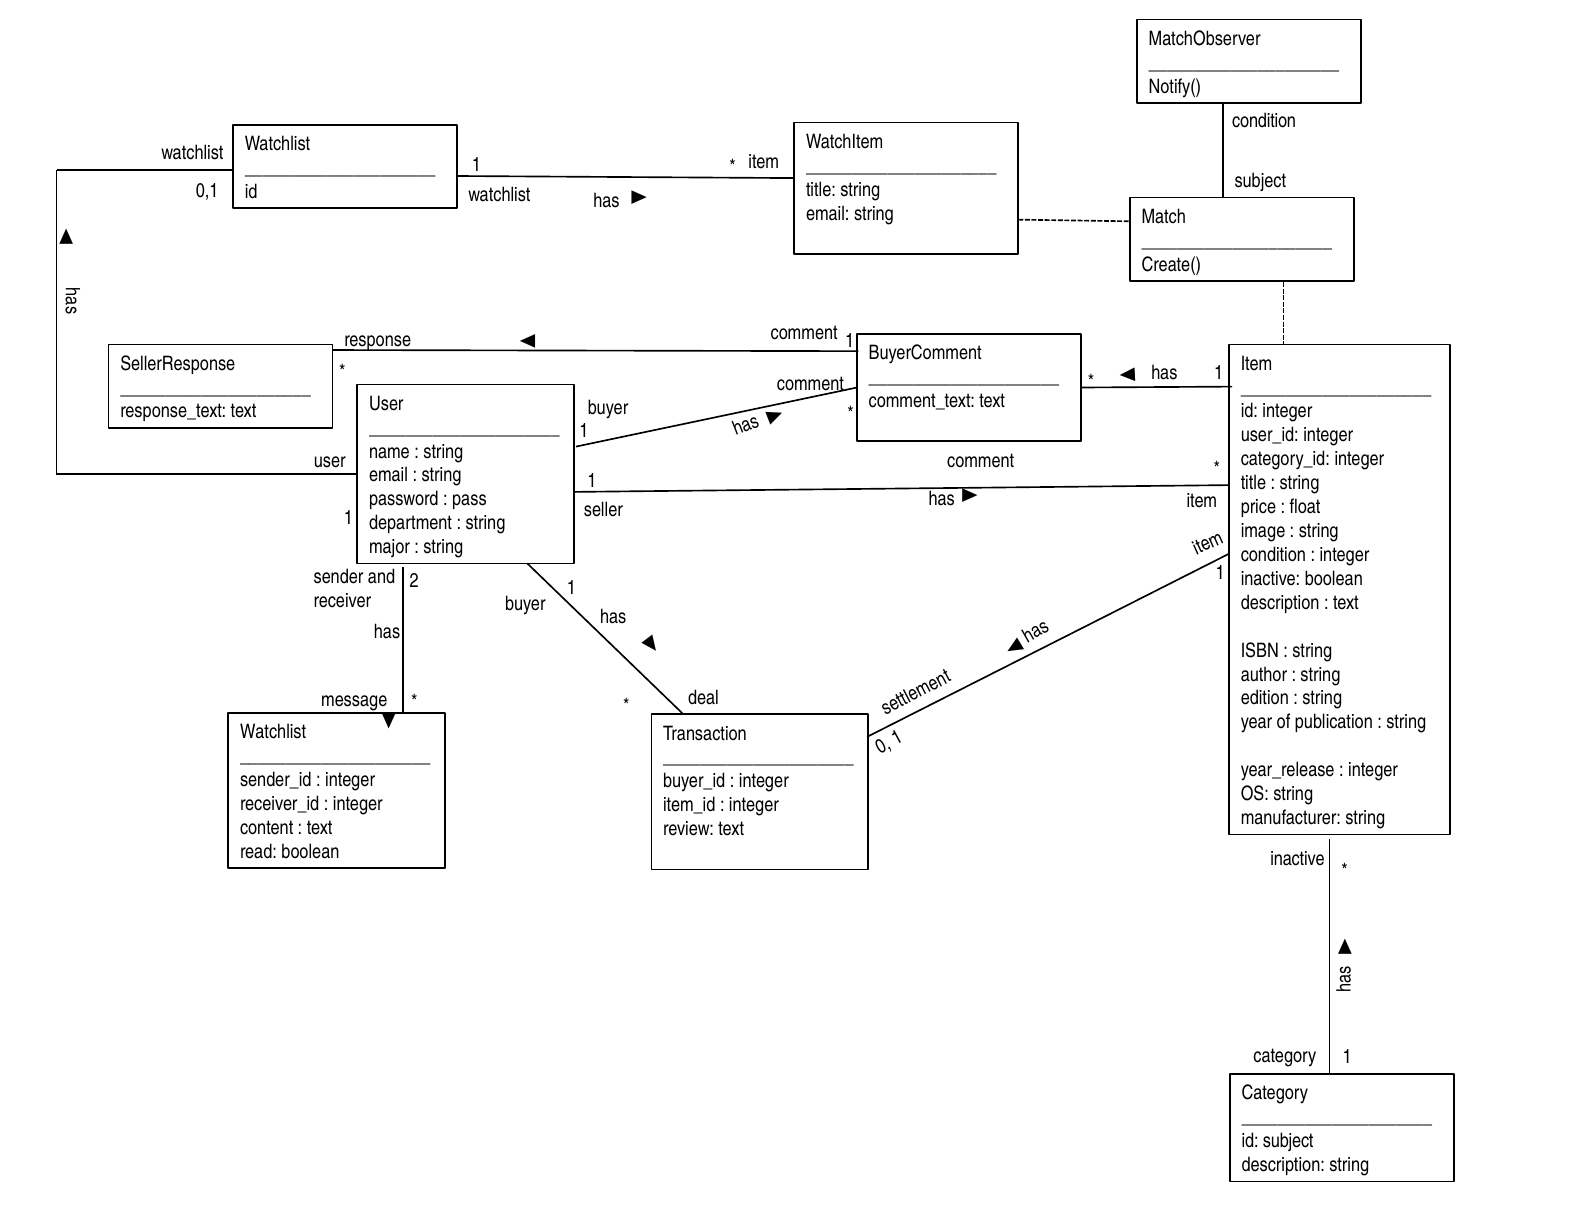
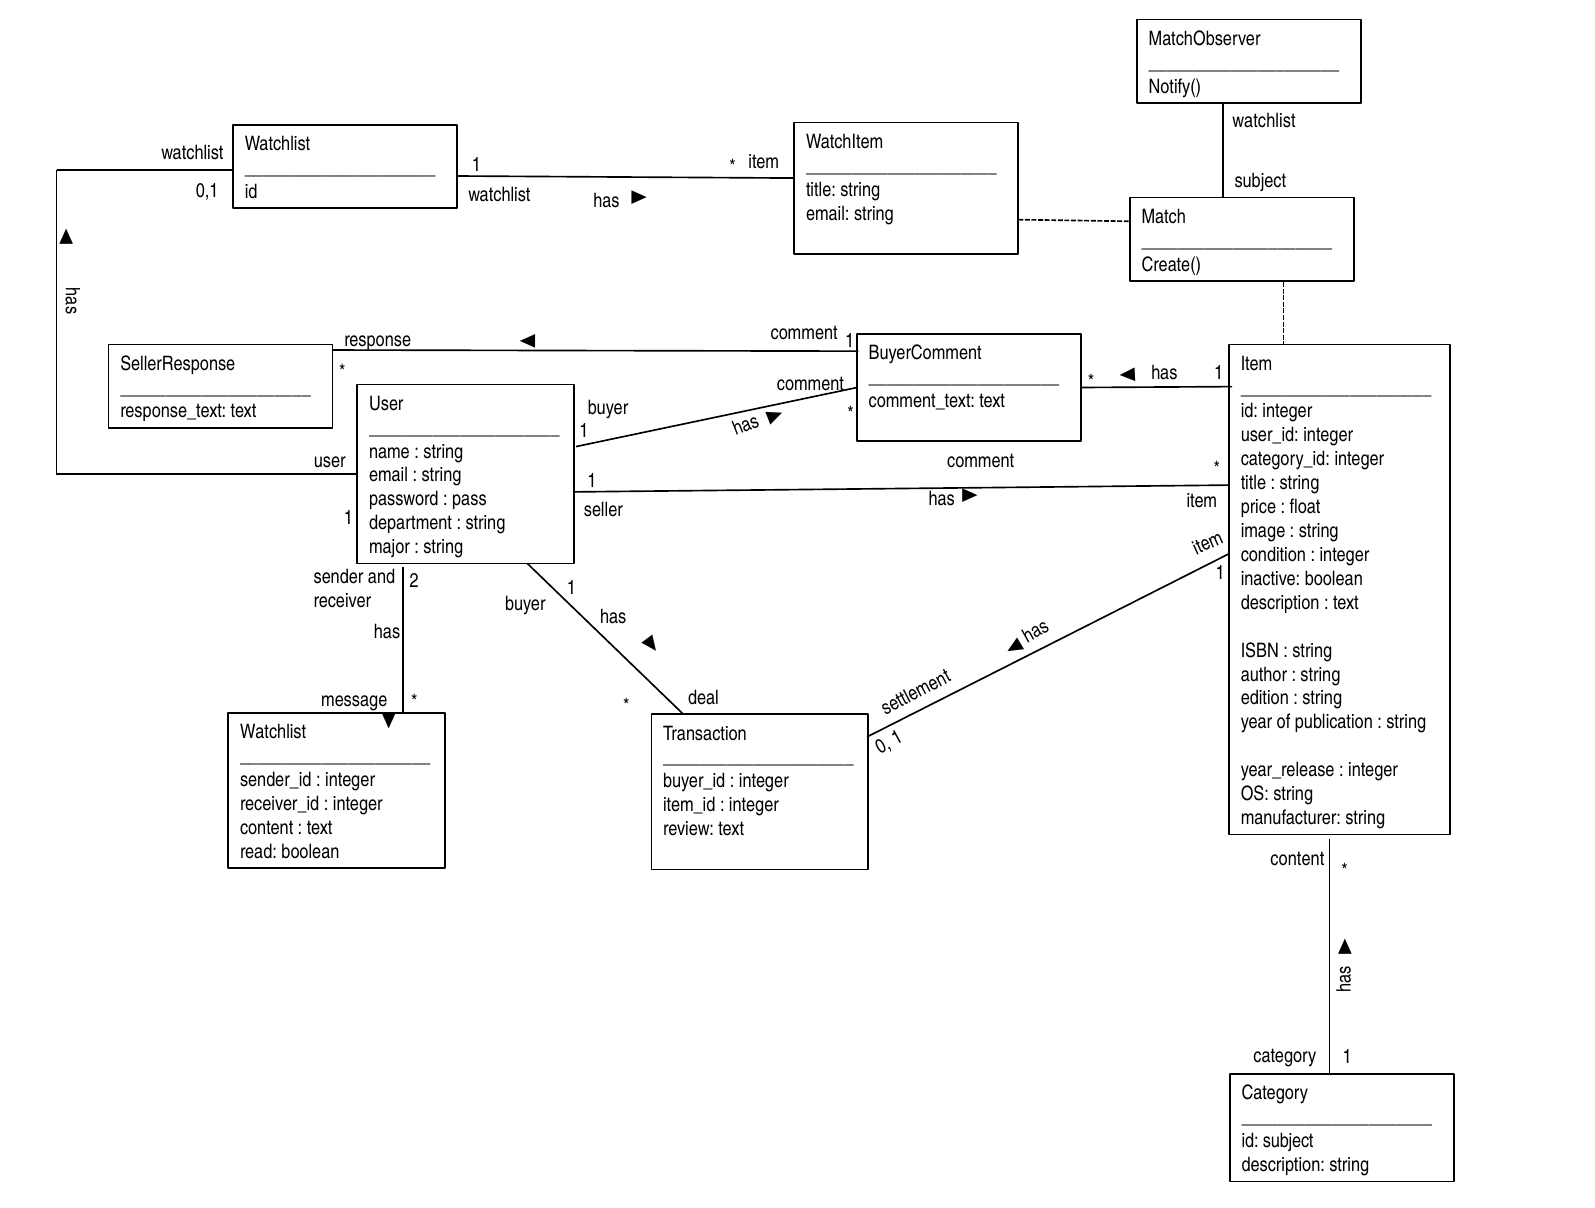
condition: condition -> watchlist (1264, 121)
inactive: inactive -> content (1297, 859)
